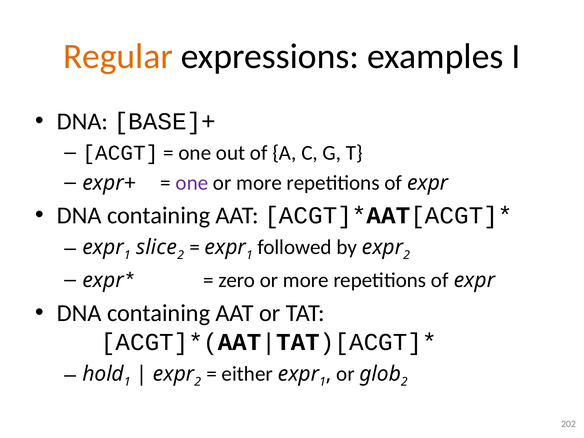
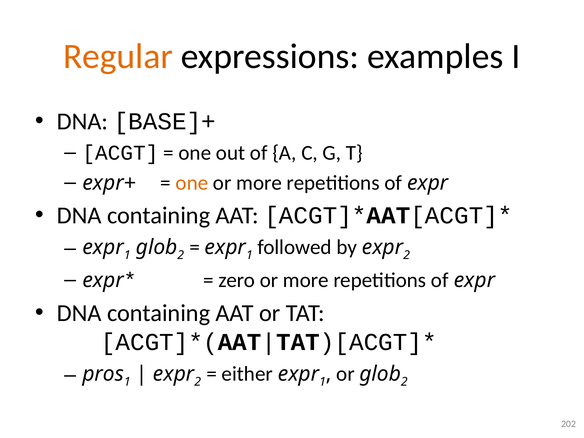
one colour: purple -> orange (192, 183)
slice: slice -> glob (157, 247)
hold: hold -> pros (103, 374)
